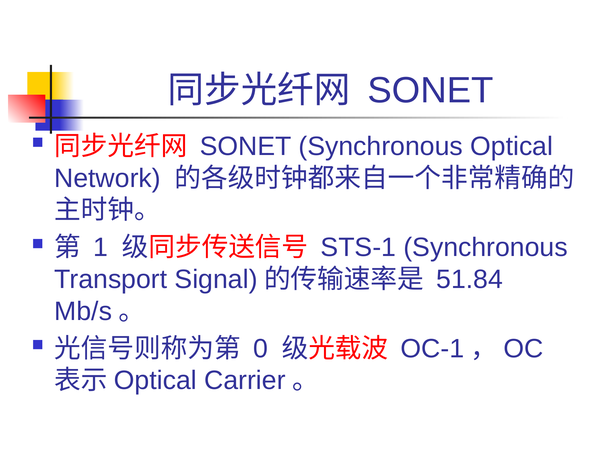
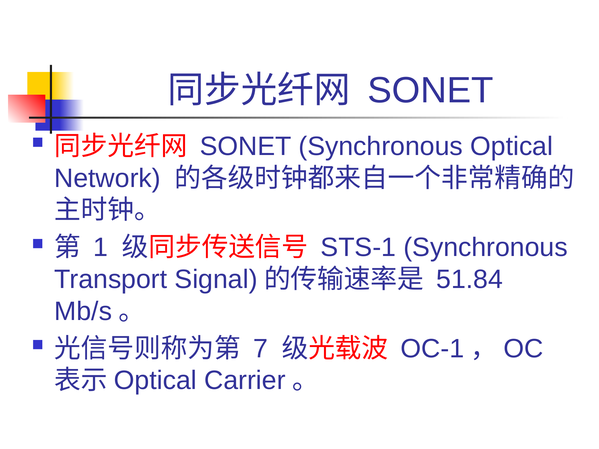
0: 0 -> 7 (261, 349)
